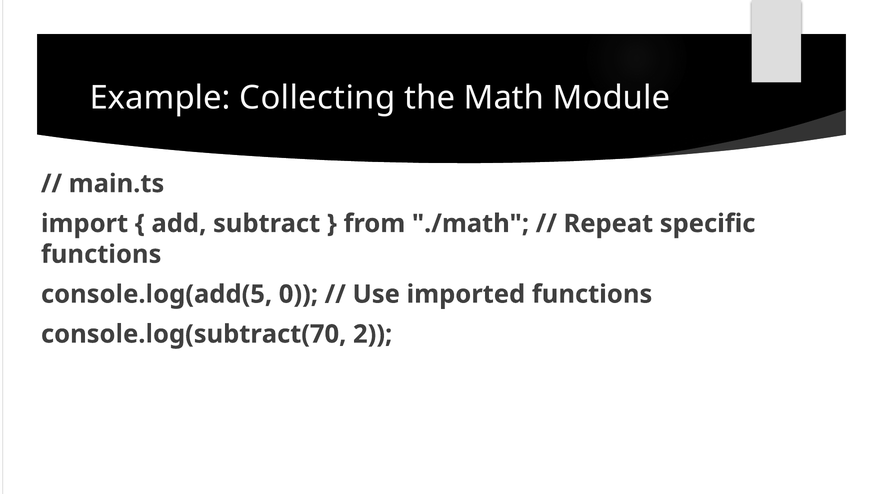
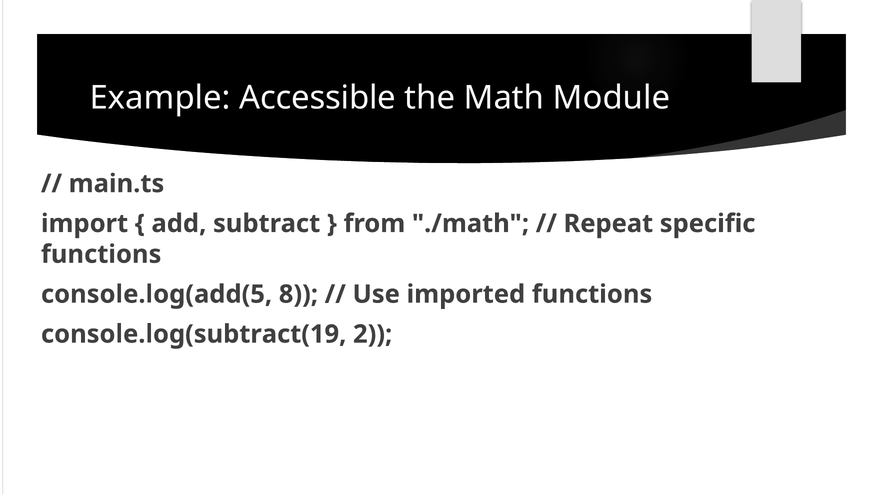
Collecting: Collecting -> Accessible (318, 98)
0: 0 -> 8 (298, 294)
console.log(subtract(70: console.log(subtract(70 -> console.log(subtract(19 (194, 334)
